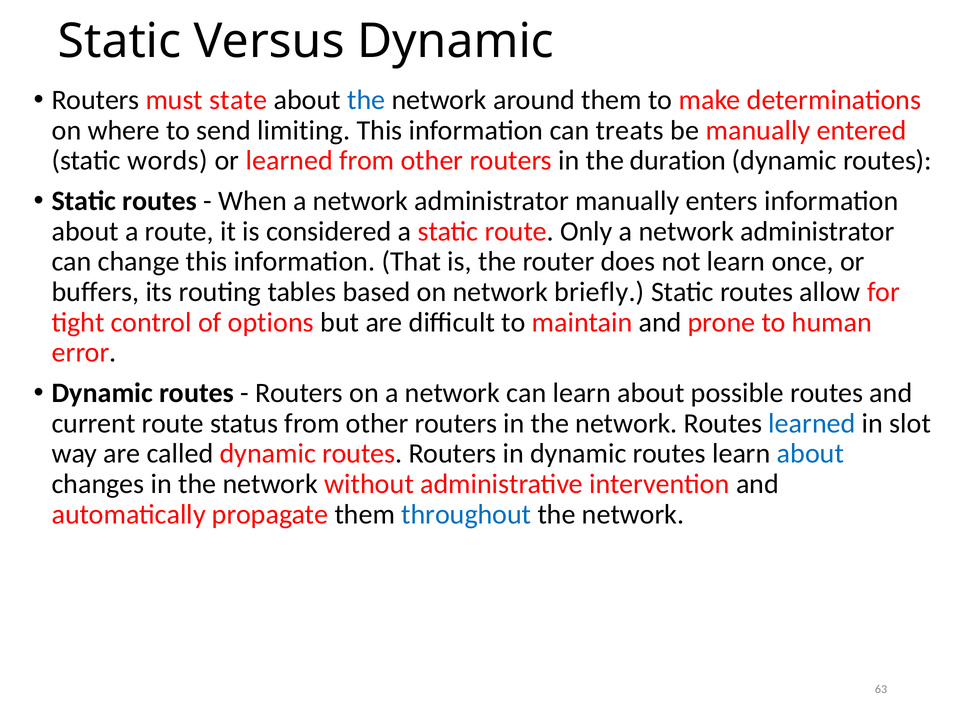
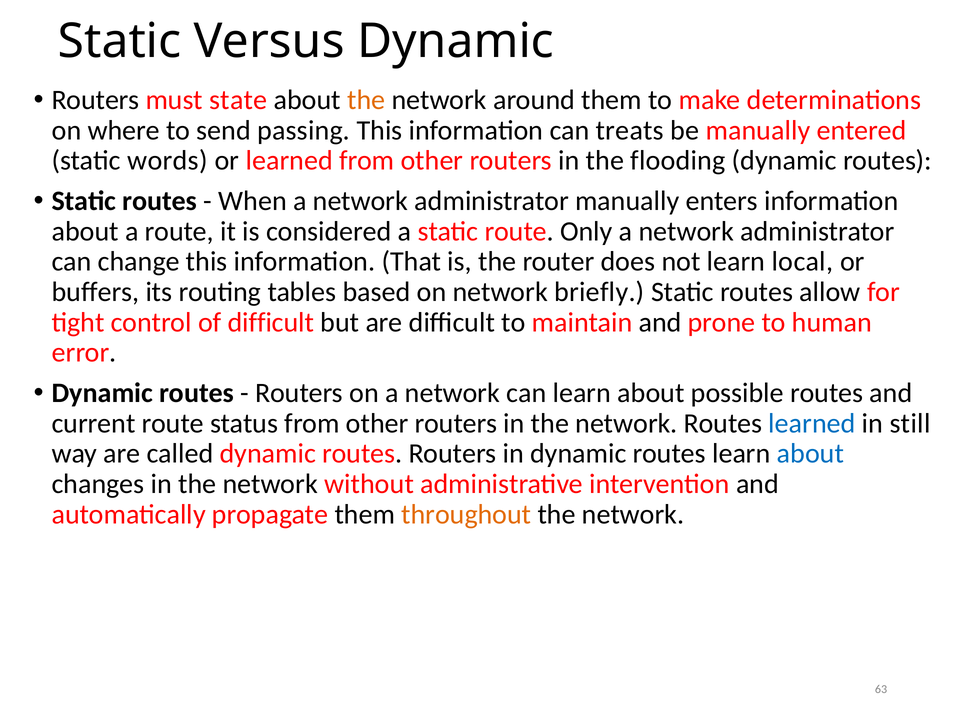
the colour: blue -> orange (366, 100)
limiting: limiting -> passing (304, 130)
duration: duration -> flooding (678, 161)
once: once -> local (802, 262)
of options: options -> difficult (271, 322)
slot: slot -> still (910, 423)
throughout colour: blue -> orange (466, 514)
